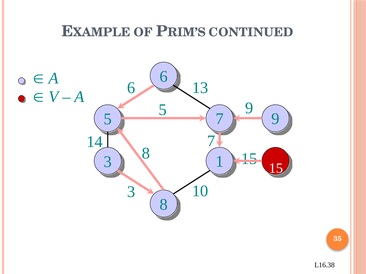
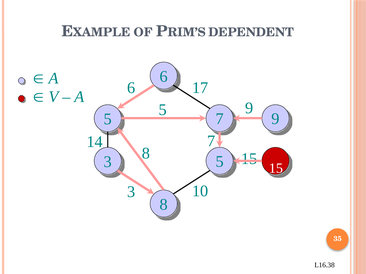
CONTINUED: CONTINUED -> DEPENDENT (251, 32)
13: 13 -> 17 (200, 88)
1: 1 -> 5 (220, 162)
